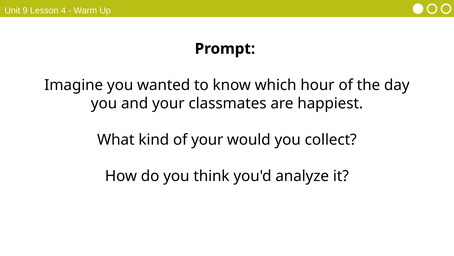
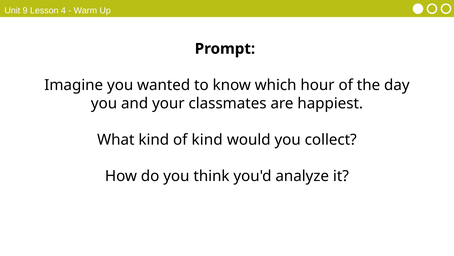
of your: your -> kind (207, 139)
